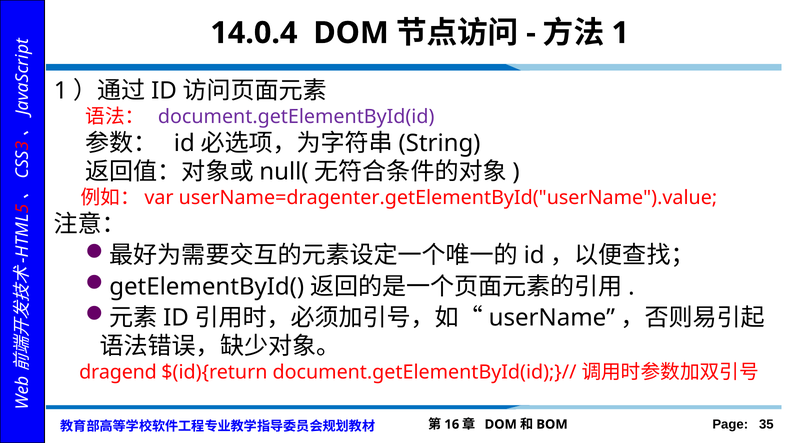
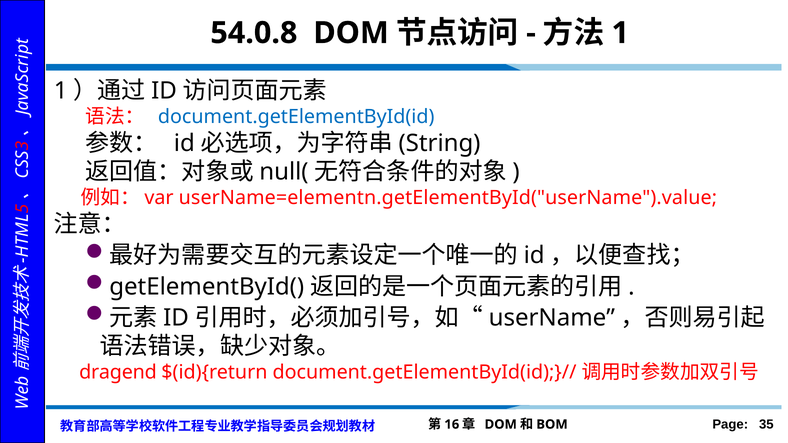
14.0.4: 14.0.4 -> 54.0.8 (254, 33)
document.getElementById(id colour: purple -> blue (296, 117)
userName=dragenter.getElementById("userName").value: userName=dragenter.getElementById("userName").value -> userName=elementn.getElementById("userName").value (448, 198)
